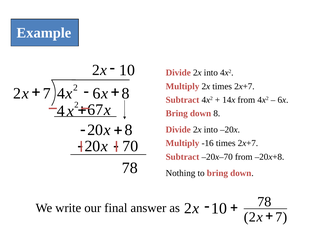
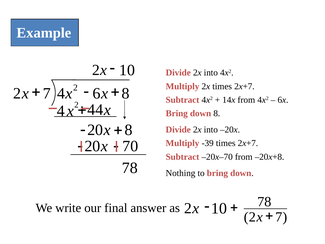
67: 67 -> 44 (95, 110)
-16: -16 -> -39 (208, 143)
